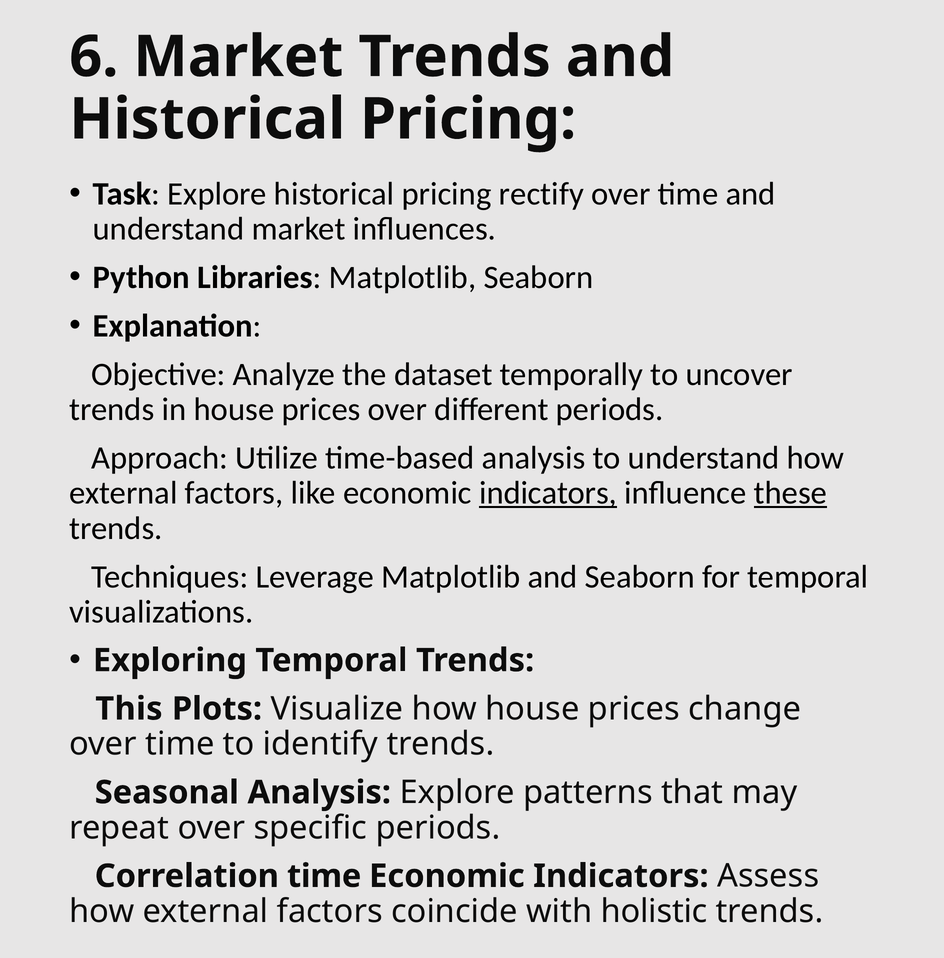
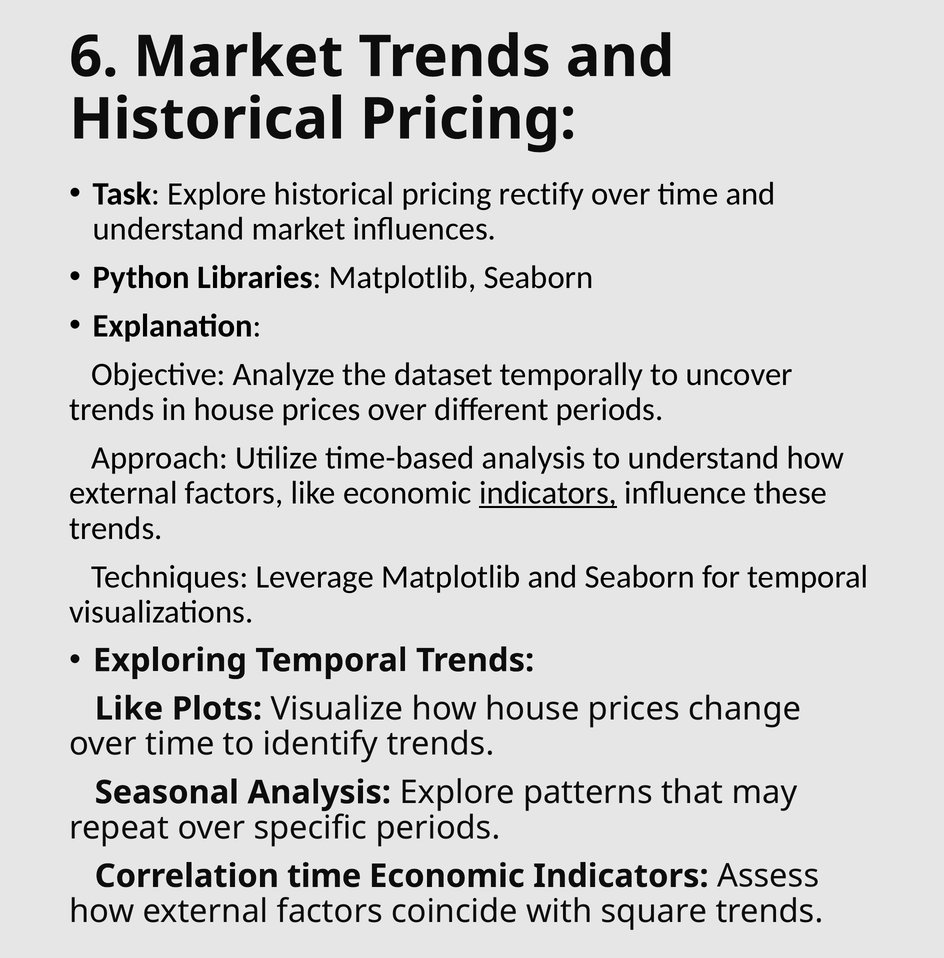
these underline: present -> none (791, 493)
This: This -> Like (129, 709)
holistic: holistic -> square (654, 911)
